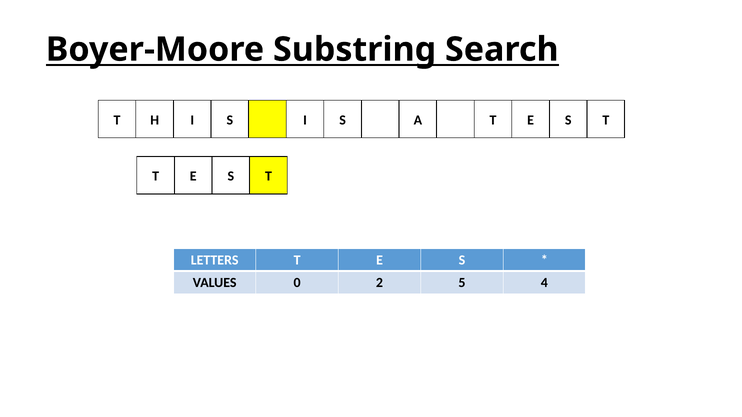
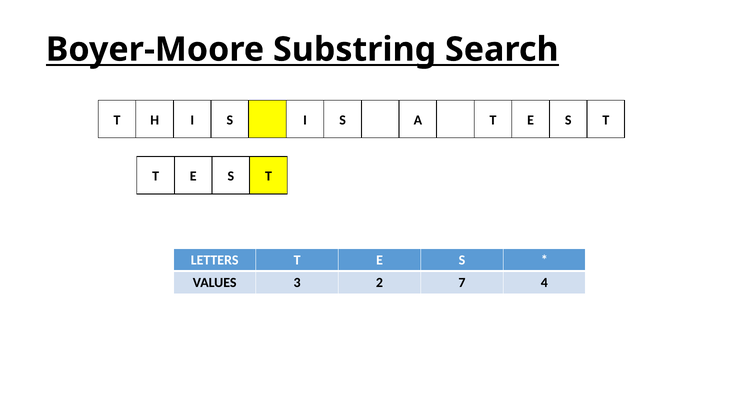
0: 0 -> 3 (297, 283)
5: 5 -> 7 (462, 283)
